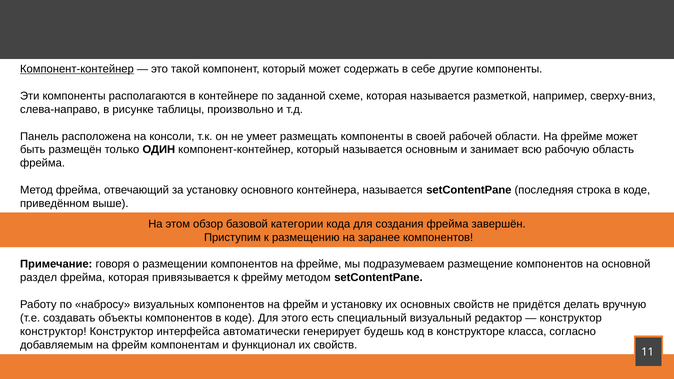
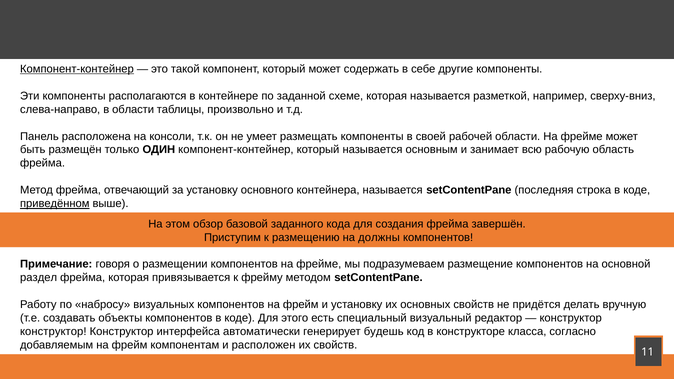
в рисунке: рисунке -> области (133, 109)
приведённом underline: none -> present (55, 204)
категории: категории -> заданного (297, 224)
заранее: заранее -> должны (379, 237)
функционал: функционал -> расположен (264, 345)
